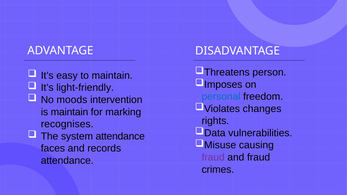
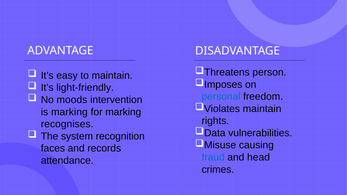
changes: changes -> maintain (262, 109)
is maintain: maintain -> marking (69, 112)
system attendance: attendance -> recognition (120, 136)
fraud colour: purple -> blue (213, 157)
and fraud: fraud -> head (259, 157)
